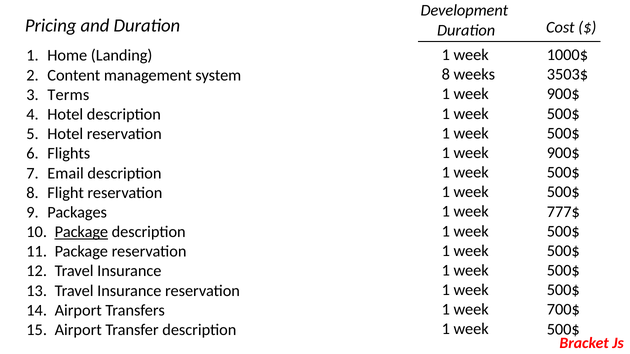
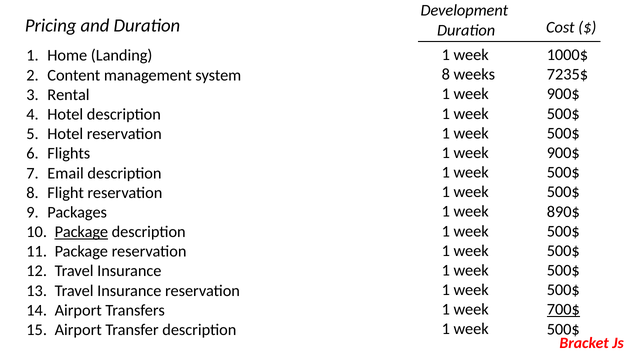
3503$: 3503$ -> 7235$ (567, 75)
Terms: Terms -> Rental (68, 95)
777$: 777$ -> 890$ (563, 212)
700$ underline: none -> present (563, 310)
